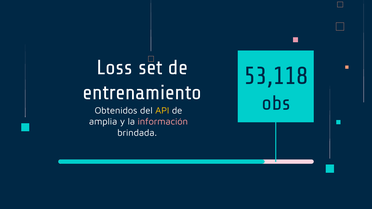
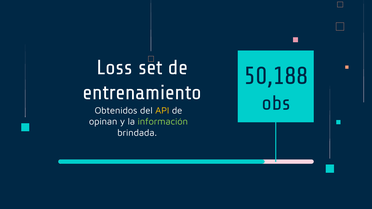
53,118: 53,118 -> 50,188 (276, 76)
amplia: amplia -> opinan (103, 122)
información colour: pink -> light green (163, 122)
